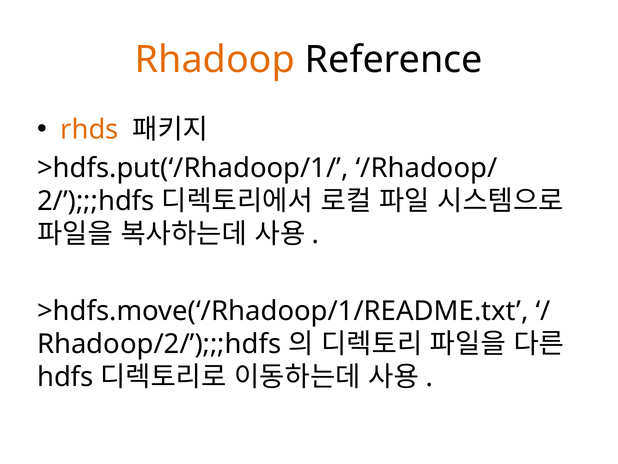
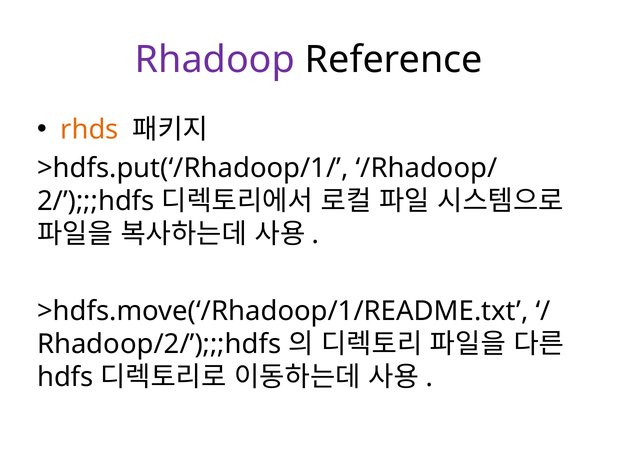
Rhadoop colour: orange -> purple (215, 60)
